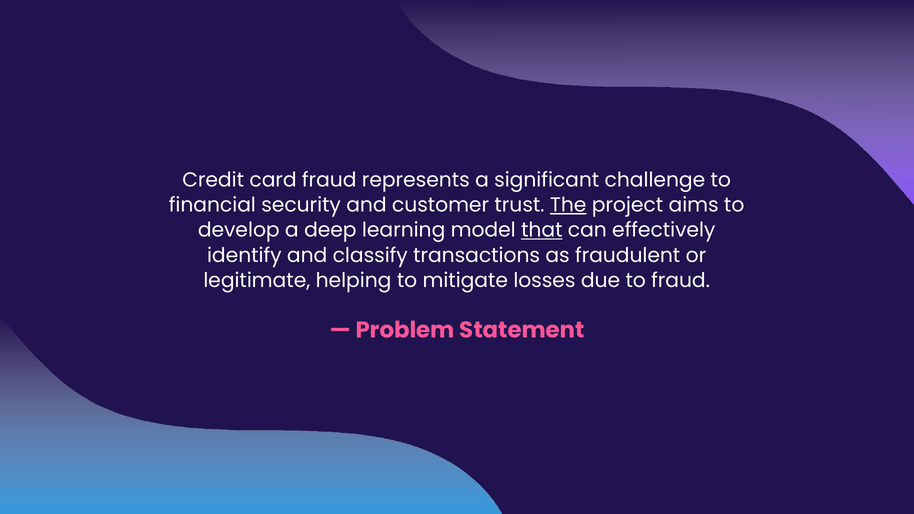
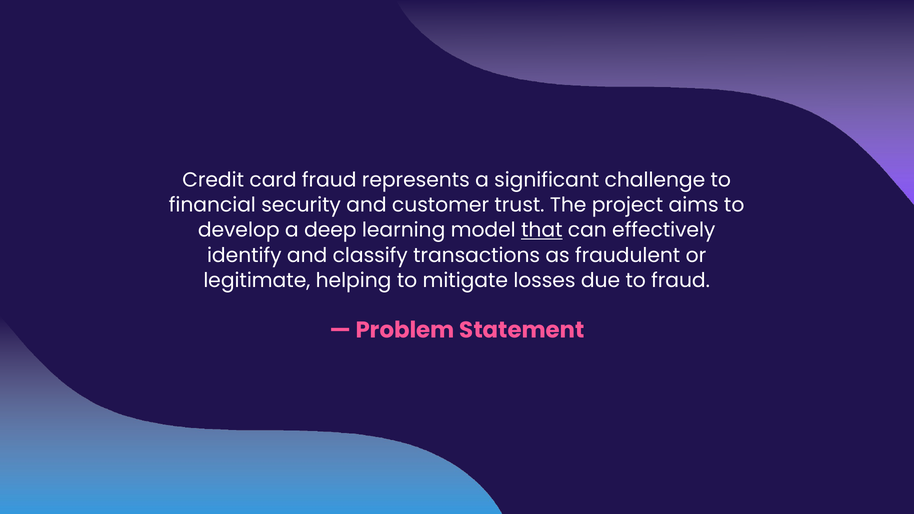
The underline: present -> none (568, 205)
